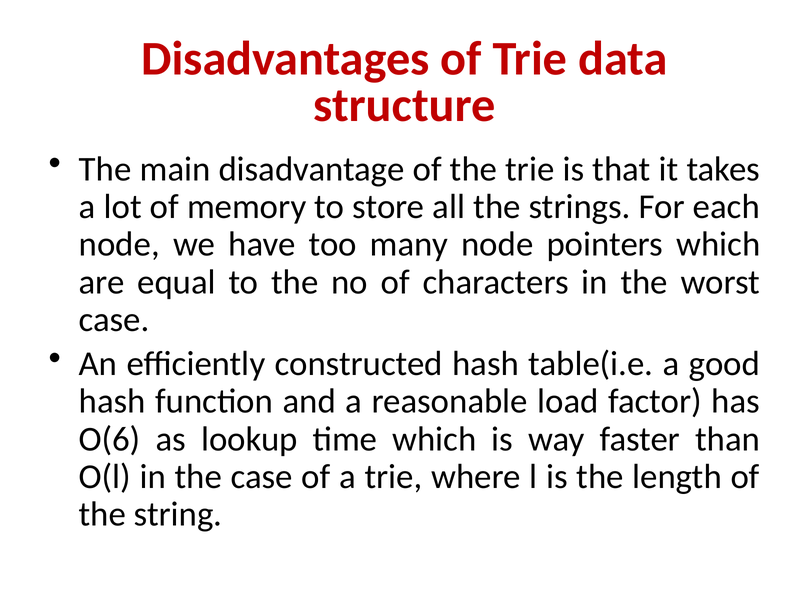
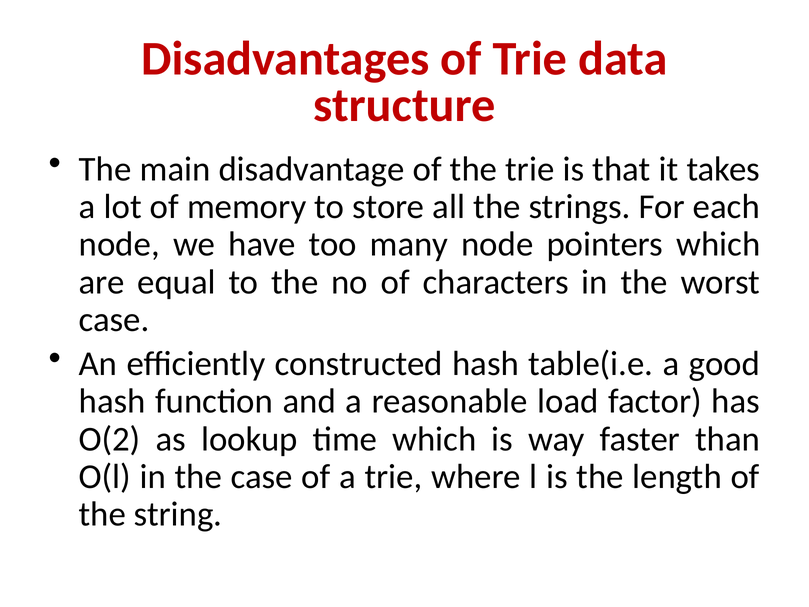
O(6: O(6 -> O(2 (110, 439)
